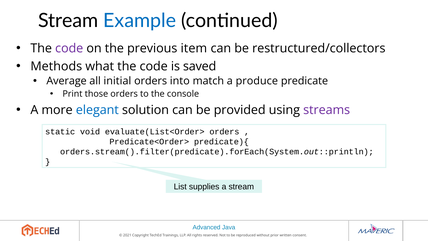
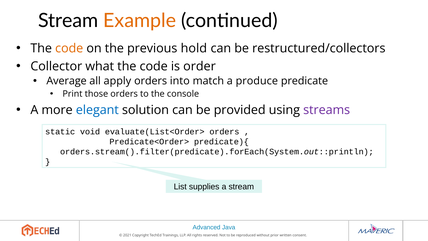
Example colour: blue -> orange (140, 21)
code colour: purple -> orange (69, 48)
item: item -> hold (194, 48)
Methods: Methods -> Collector (56, 66)
saved: saved -> order (200, 66)
initial: initial -> apply (117, 81)
